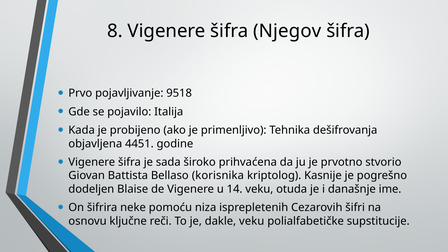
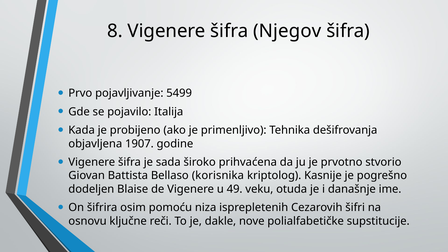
9518: 9518 -> 5499 (179, 93)
4451: 4451 -> 1907 (139, 144)
14: 14 -> 49 (235, 189)
neke: neke -> osim (133, 208)
dakle veku: veku -> nove (252, 221)
